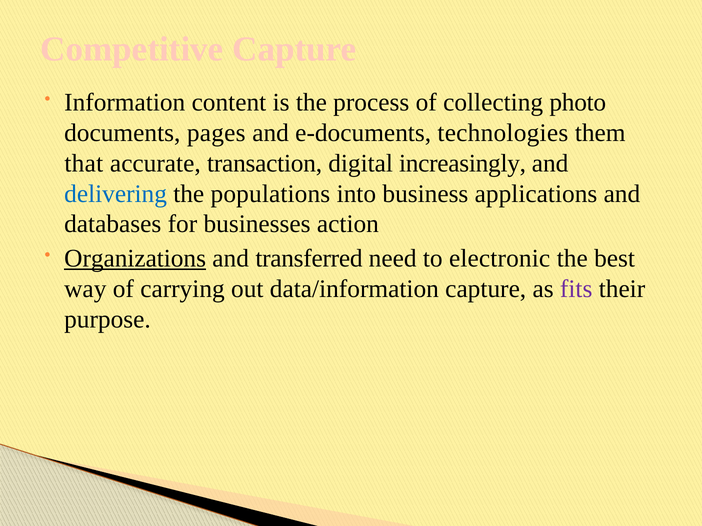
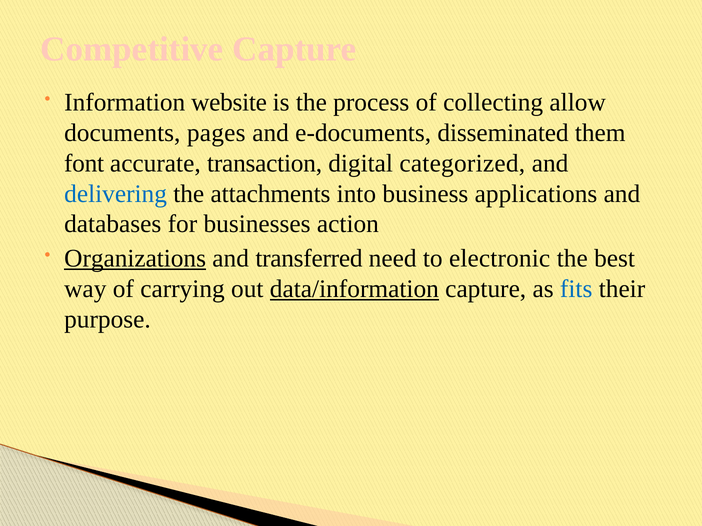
content: content -> website (229, 102)
photo: photo -> allow (578, 102)
technologies: technologies -> disseminated (503, 133)
that: that -> font (84, 163)
increasingly: increasingly -> categorized (462, 163)
populations: populations -> attachments (271, 194)
data/information underline: none -> present (354, 289)
fits colour: purple -> blue (576, 289)
